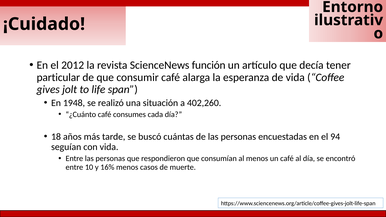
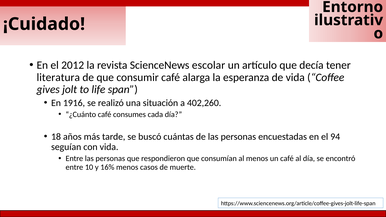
función: función -> escolar (209, 65)
particular: particular -> literatura (58, 77)
1948: 1948 -> 1916 (74, 103)
